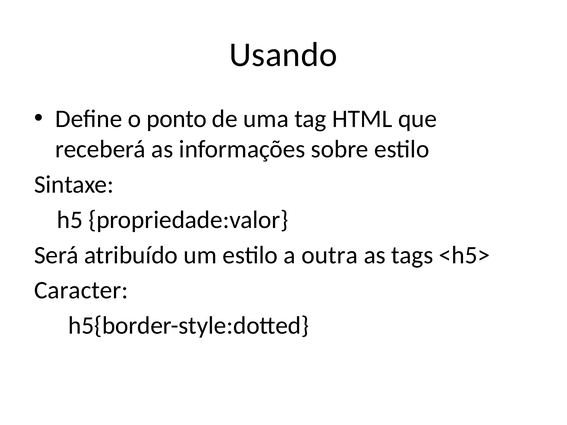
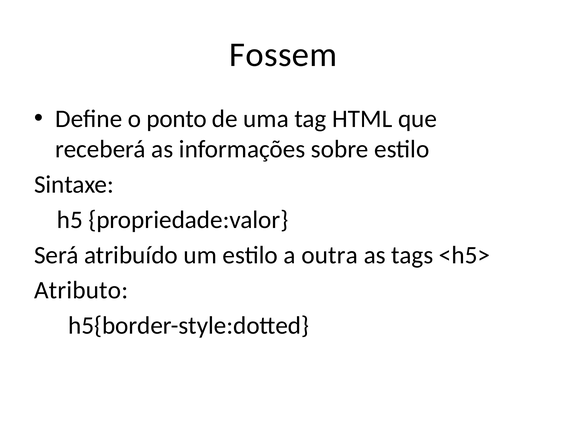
Usando: Usando -> Fossem (283, 55)
Caracter: Caracter -> Atributo (81, 290)
